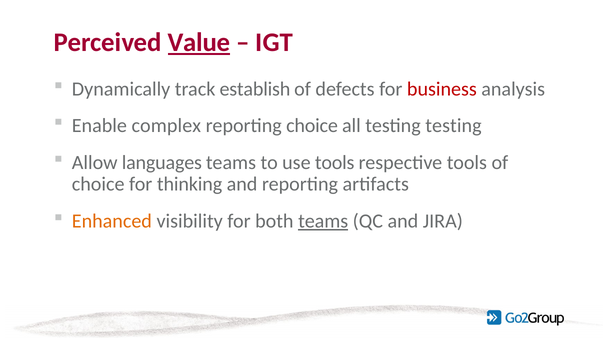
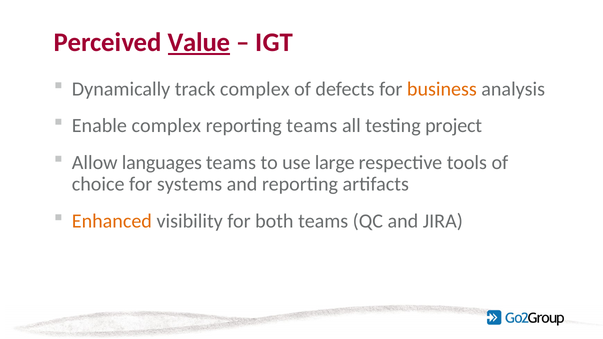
track establish: establish -> complex (255, 89)
business colour: red -> orange (442, 89)
reporting choice: choice -> teams (312, 126)
testing testing: testing -> project (454, 126)
use tools: tools -> large (335, 163)
thinking: thinking -> systems (190, 184)
teams underline: present -> none (323, 221)
